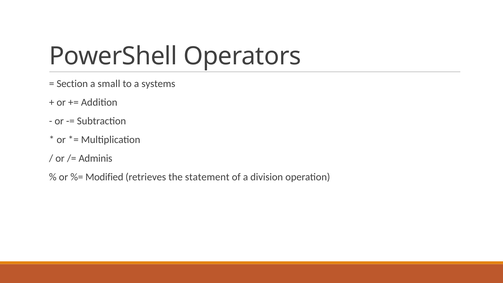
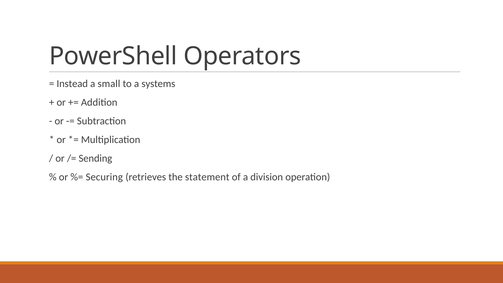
Section: Section -> Instead (72, 84)
Adminis: Adminis -> Sending (95, 158)
Modified: Modified -> Securing (104, 177)
